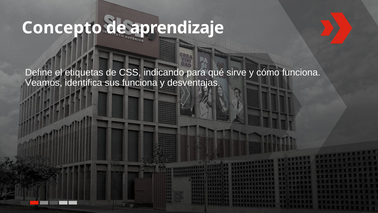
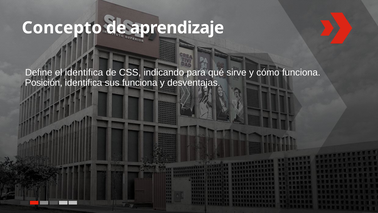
el etiquetas: etiquetas -> identifica (84, 72)
Veamos: Veamos -> Posición (44, 83)
